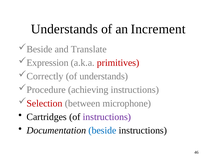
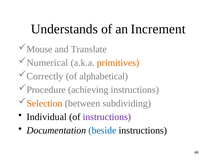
Beside: Beside -> Mouse (39, 49)
Expression: Expression -> Numerical (47, 63)
primitives colour: red -> orange (118, 63)
of understands: understands -> alphabetical (104, 76)
Selection colour: red -> orange (45, 103)
microphone: microphone -> subdividing (127, 103)
Cartridges: Cartridges -> Individual (47, 117)
